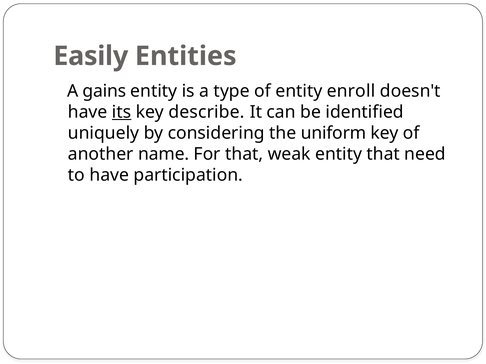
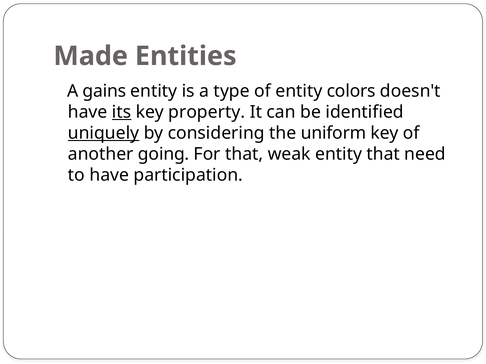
Easily: Easily -> Made (91, 56)
enroll: enroll -> colors (351, 91)
describe: describe -> property (207, 112)
uniquely underline: none -> present (104, 133)
name: name -> going (164, 154)
